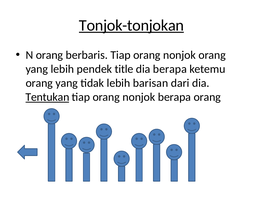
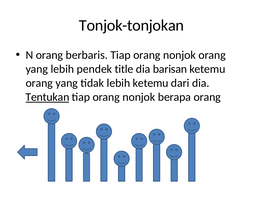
Tonjok-tonjokan underline: present -> none (131, 25)
dia berapa: berapa -> barisan (170, 69)
lebih barisan: barisan -> ketemu (151, 83)
